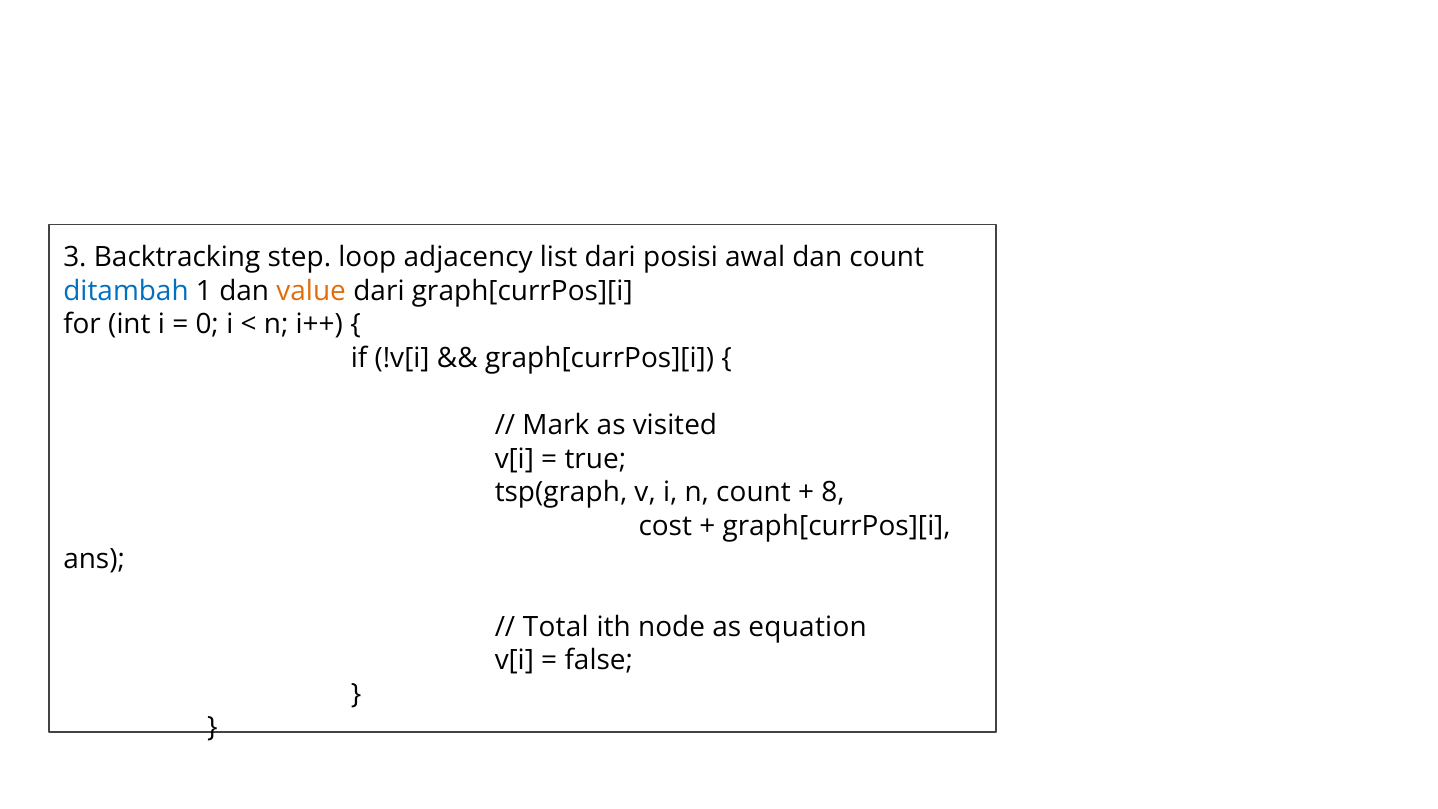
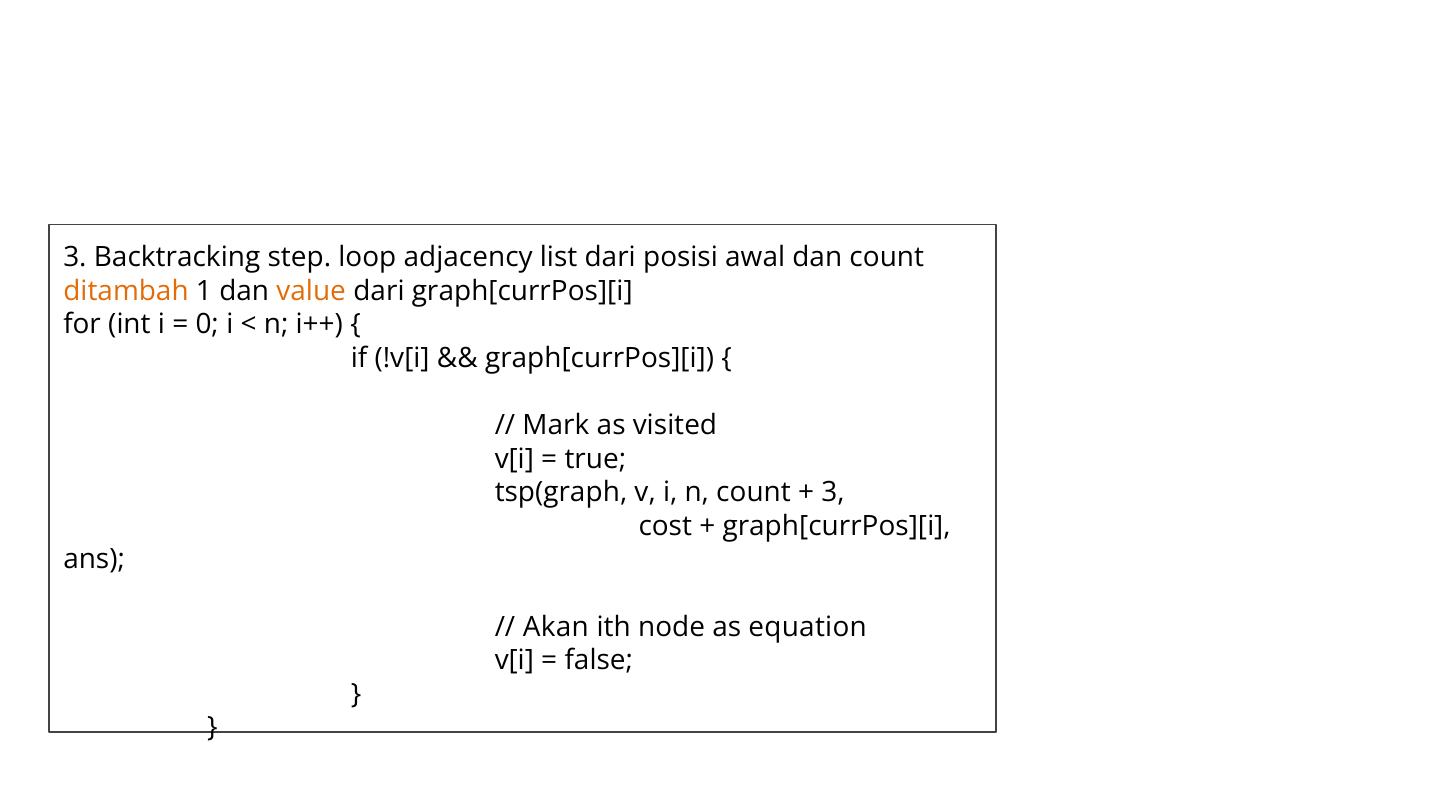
ditambah colour: blue -> orange (126, 291)
8: 8 -> 3 (833, 492)
Total: Total -> Akan (556, 627)
